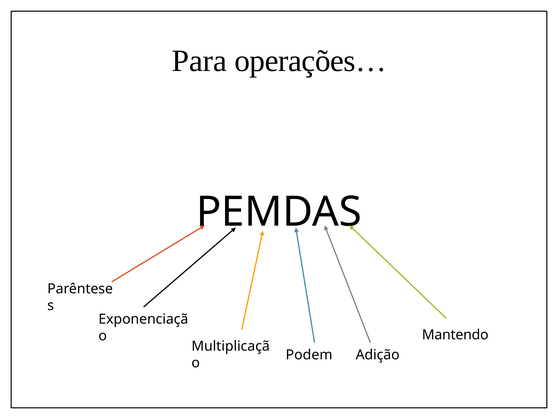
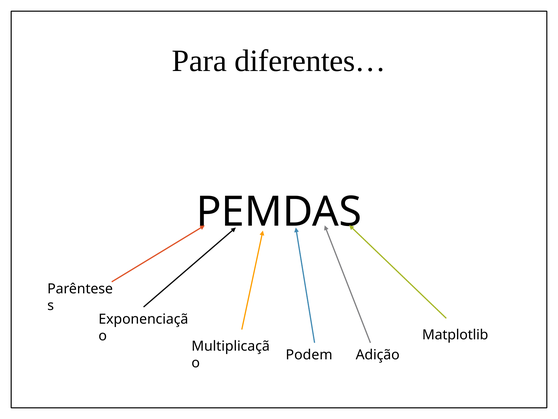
operações…: operações… -> diferentes… (310, 61)
Mantendo: Mantendo -> Matplotlib (455, 334)
